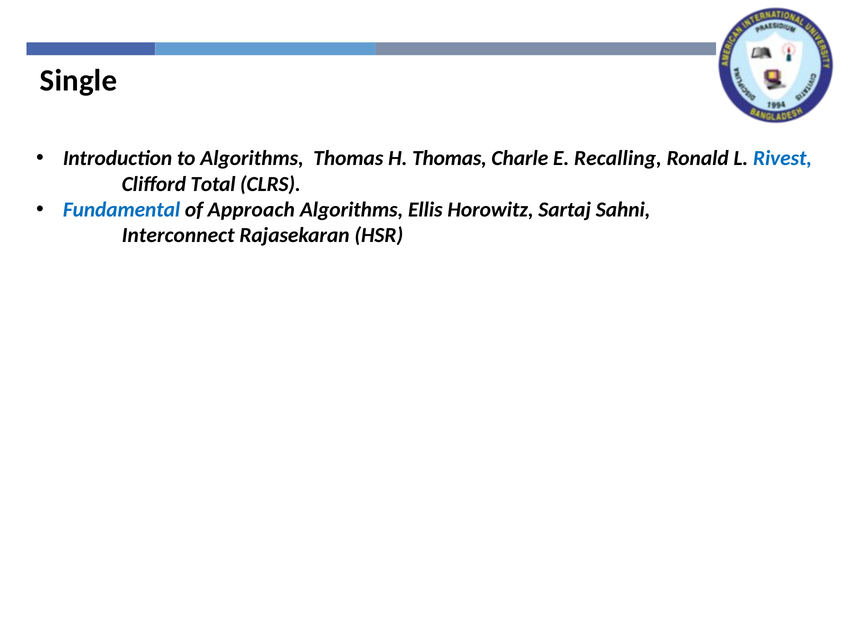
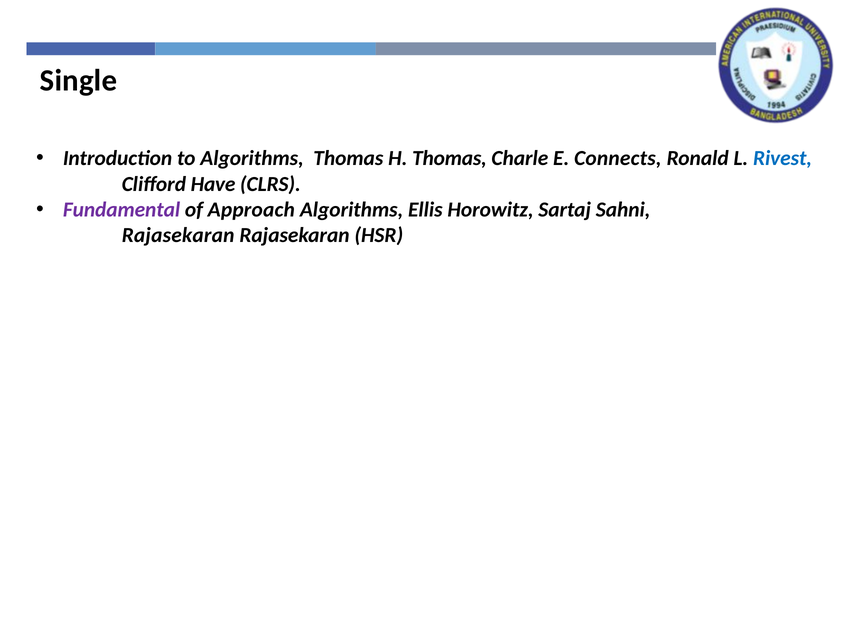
Recalling: Recalling -> Connects (618, 158)
Total: Total -> Have (213, 184)
Fundamental colour: blue -> purple (122, 210)
Interconnect: Interconnect -> Rajasekaran (178, 235)
